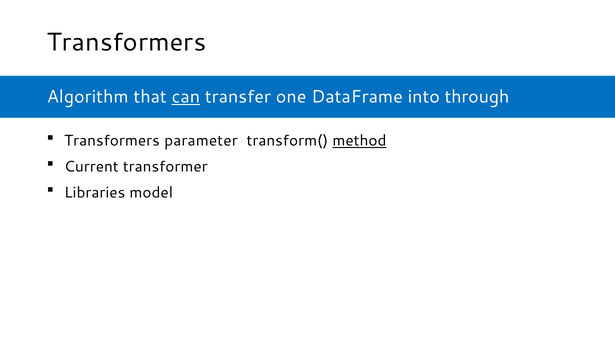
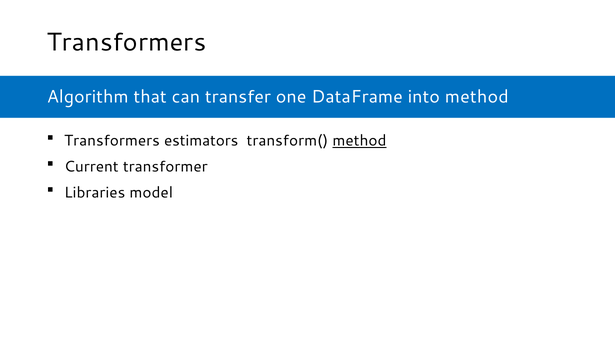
can underline: present -> none (186, 97)
into through: through -> method (477, 97)
parameter: parameter -> estimators (201, 141)
